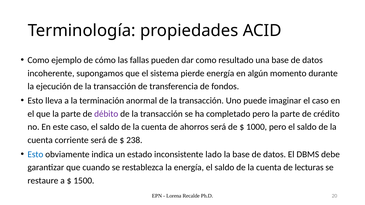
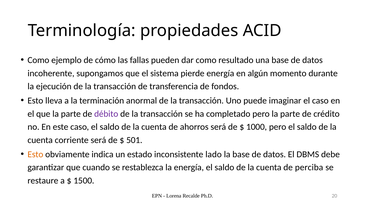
238: 238 -> 501 (134, 140)
Esto colour: blue -> orange (35, 155)
lecturas: lecturas -> perciba (309, 168)
